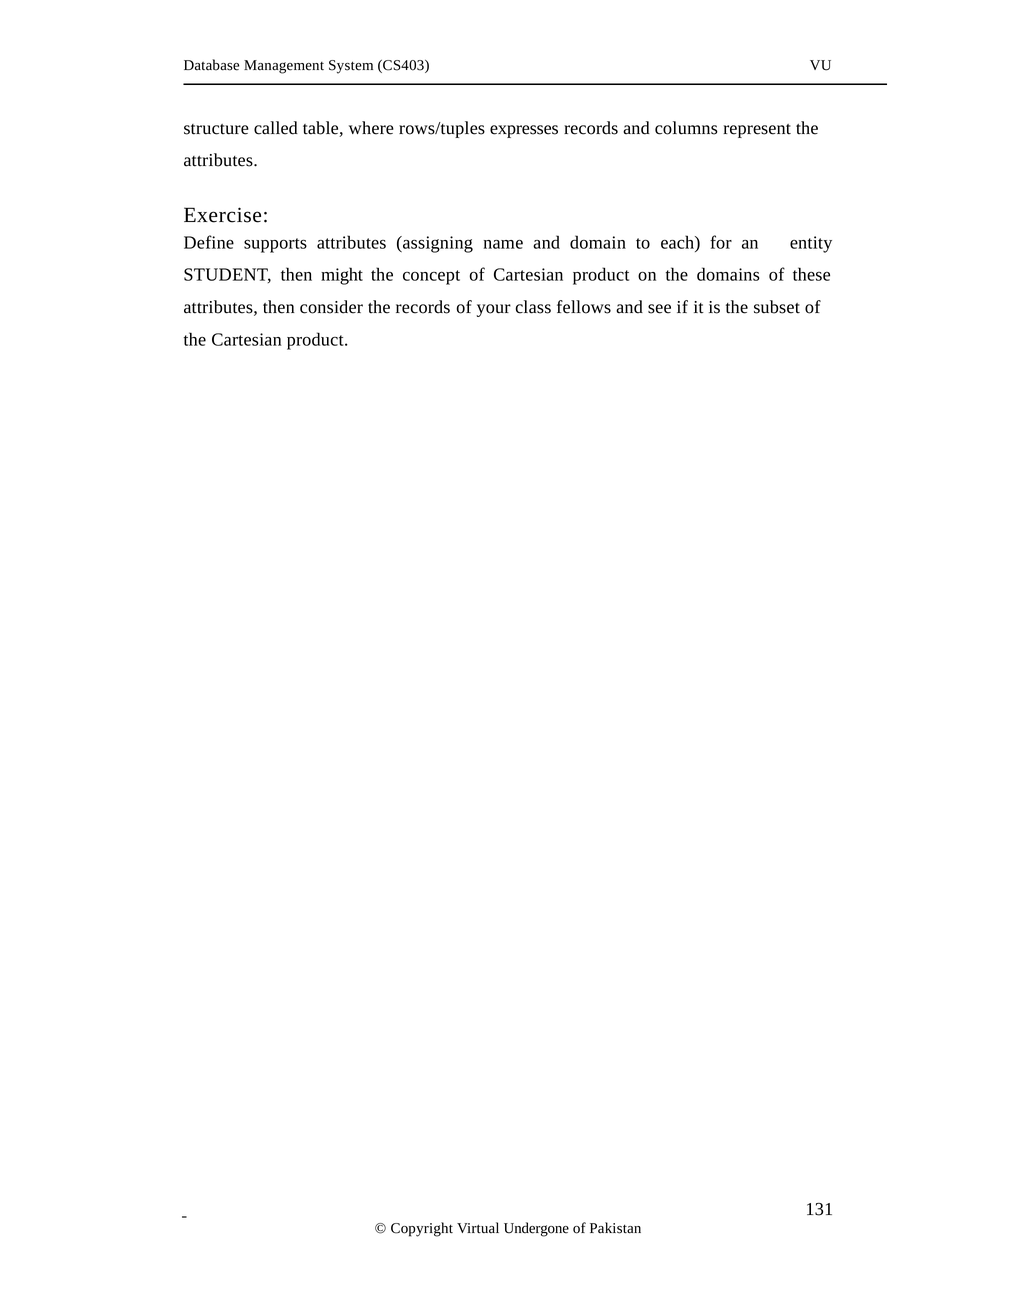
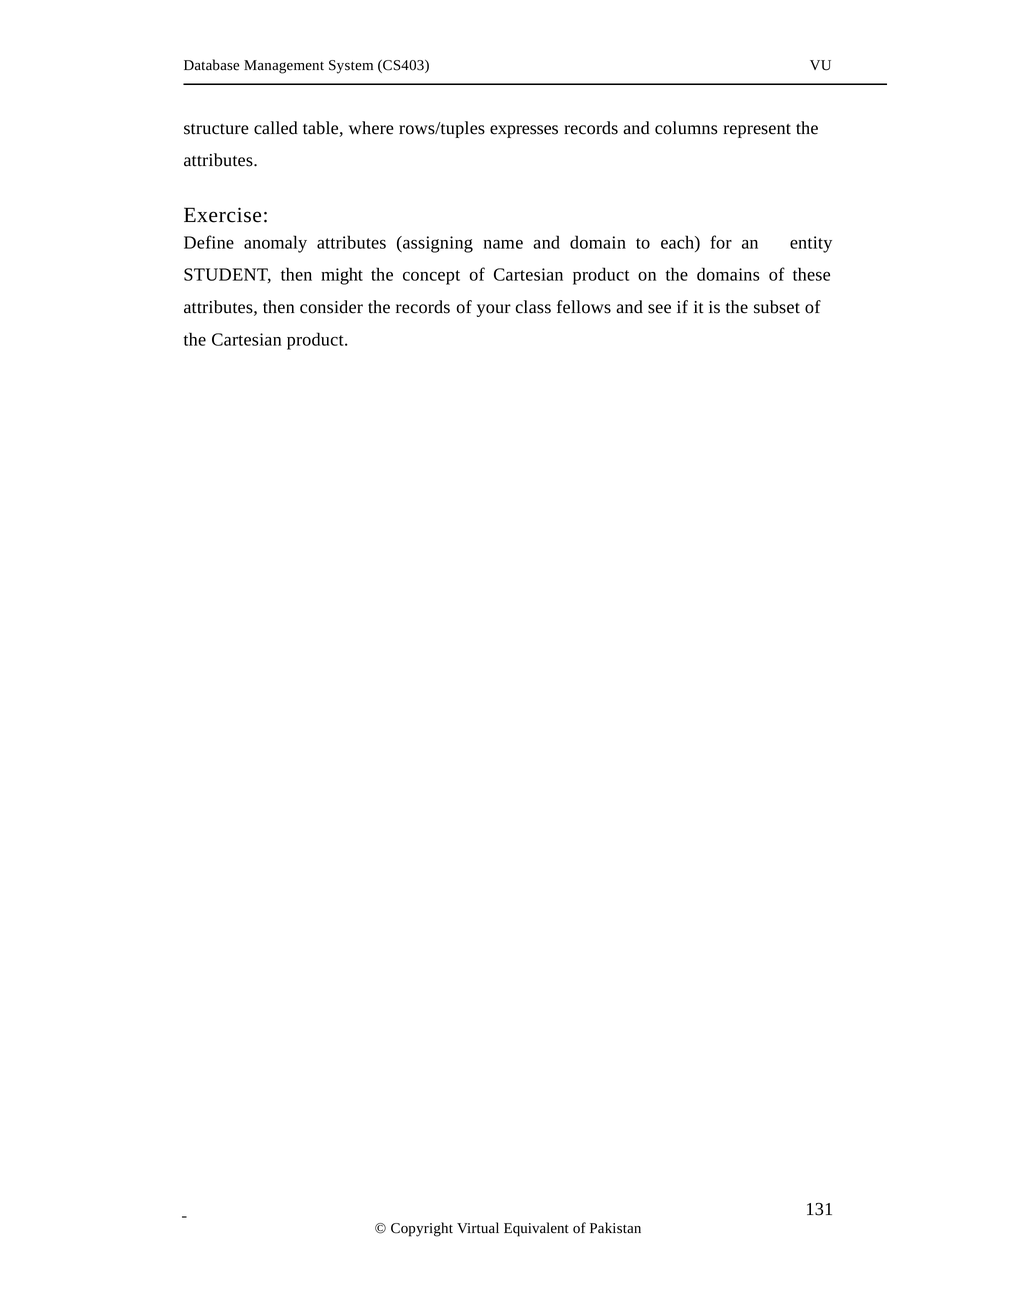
supports: supports -> anomaly (276, 243)
Undergone: Undergone -> Equivalent (536, 1229)
